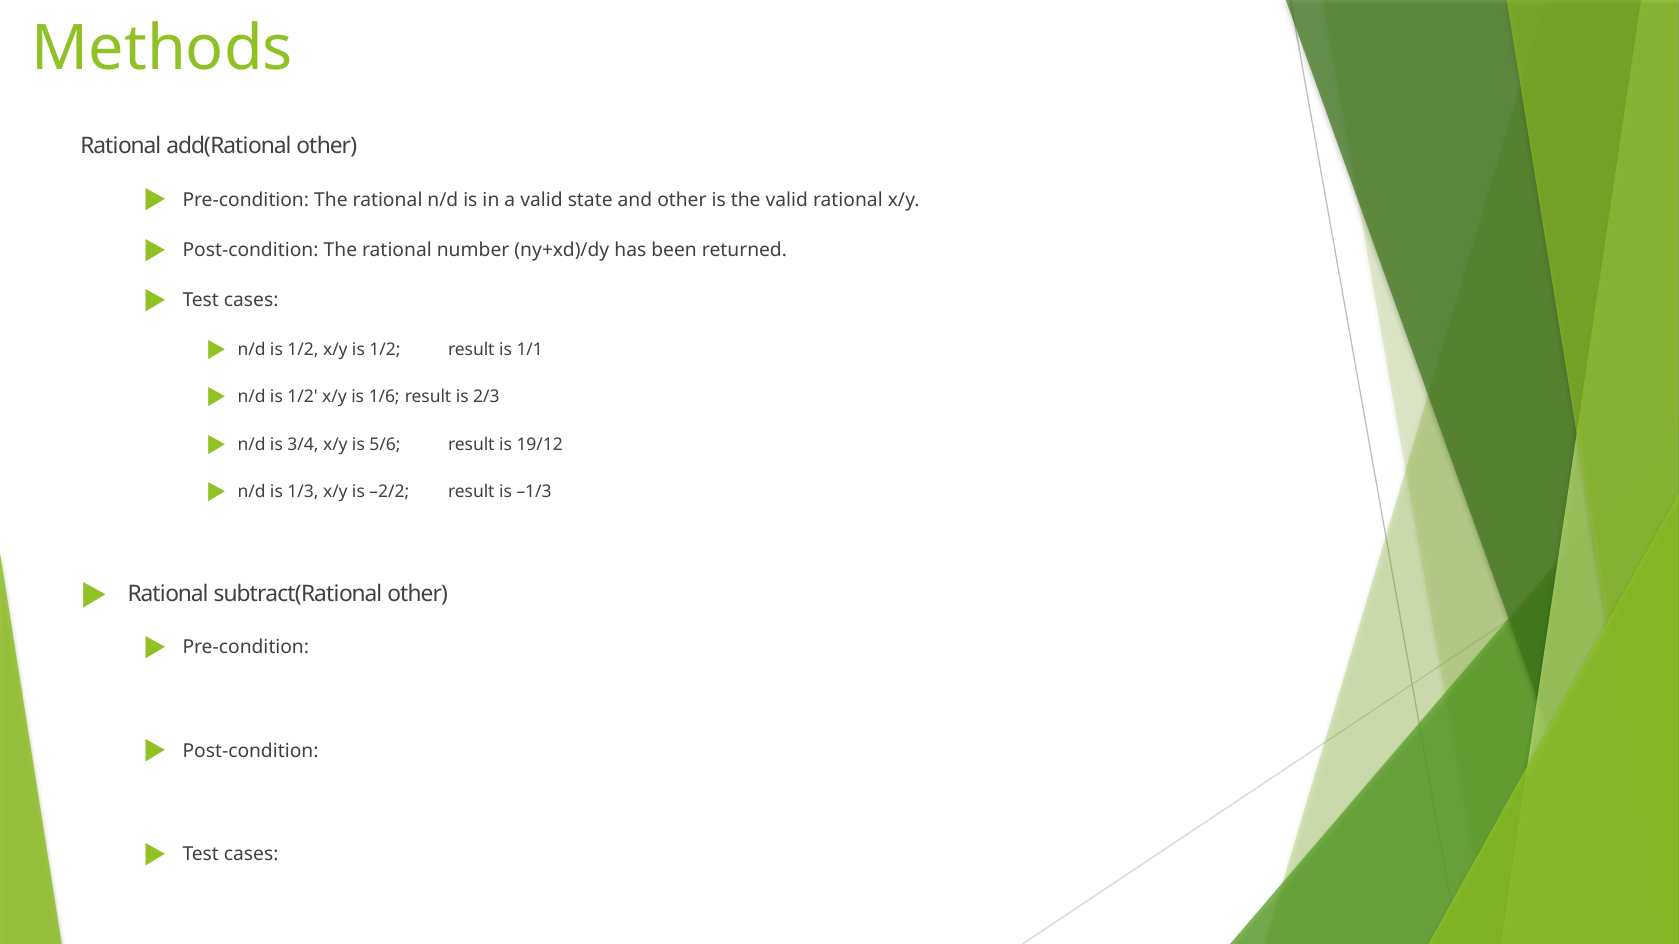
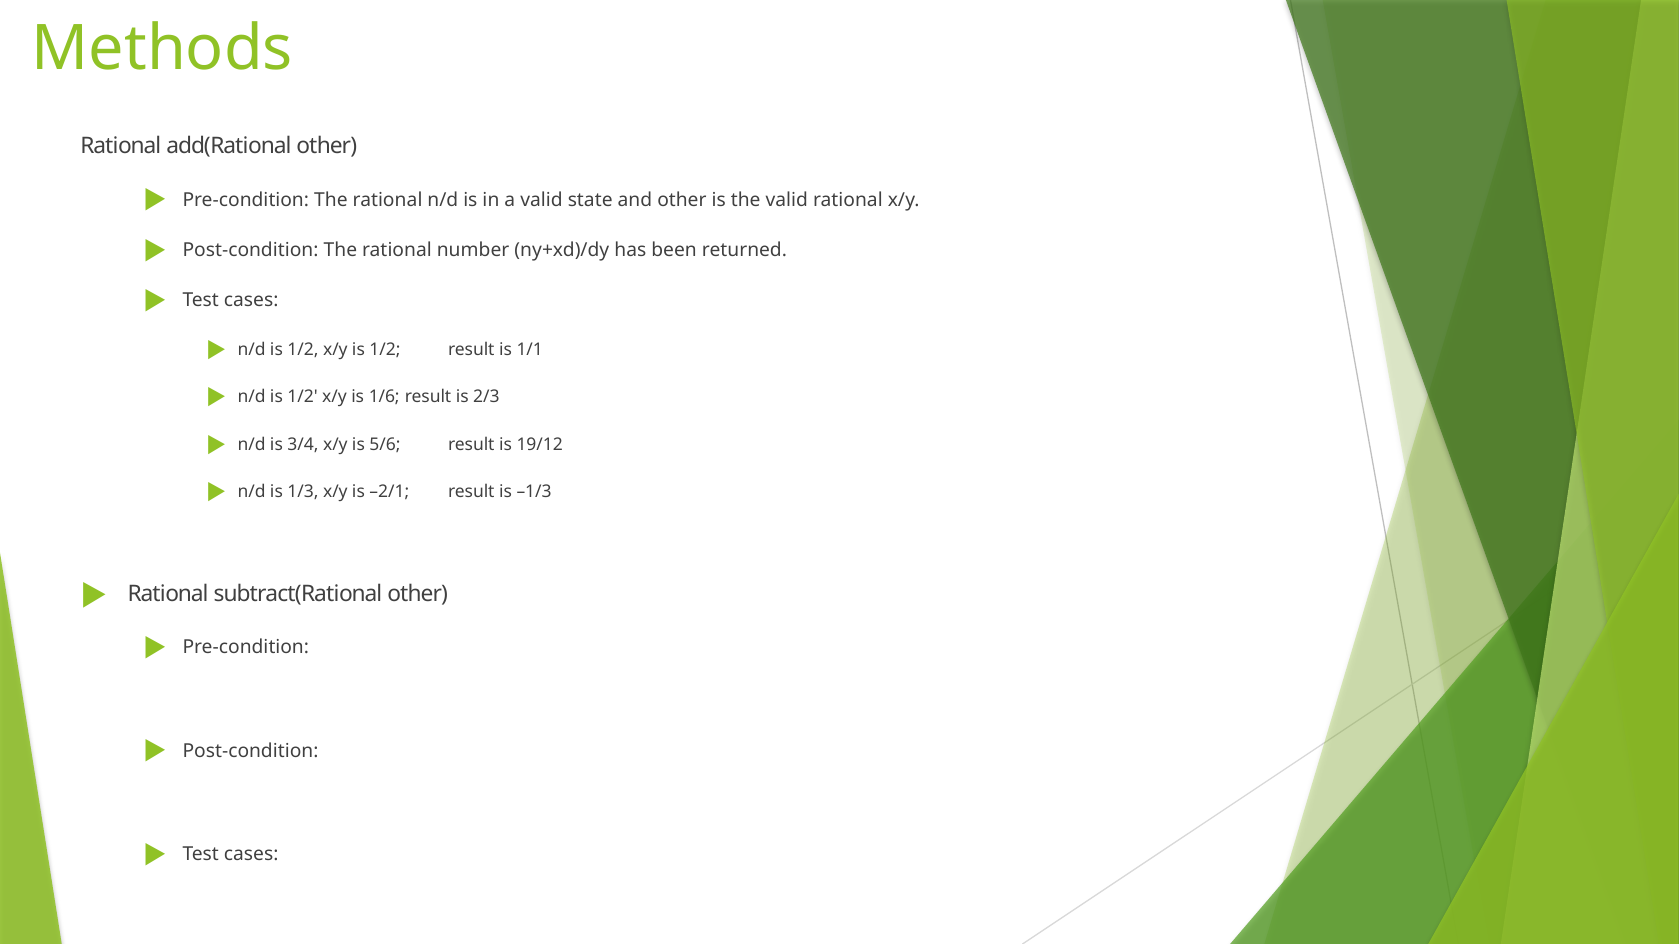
–2/2: –2/2 -> –2/1 (389, 492)
